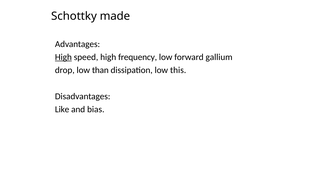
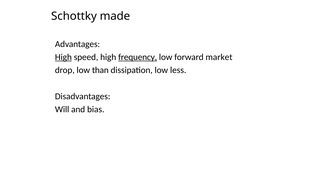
frequency underline: none -> present (138, 57)
gallium: gallium -> market (219, 57)
this: this -> less (178, 70)
Like: Like -> Will (62, 110)
